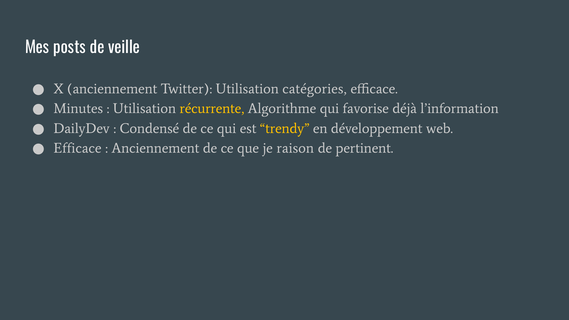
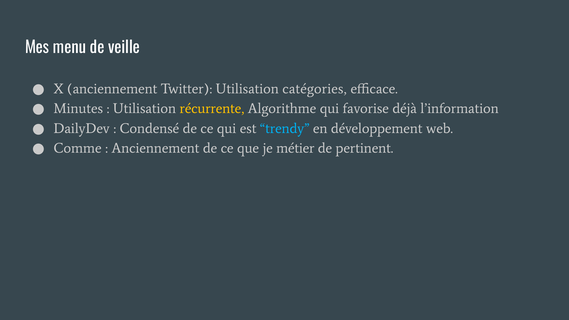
posts: posts -> menu (70, 48)
trendy colour: yellow -> light blue (285, 128)
Efficace: Efficace -> Comme (78, 148)
raison: raison -> métier (295, 148)
